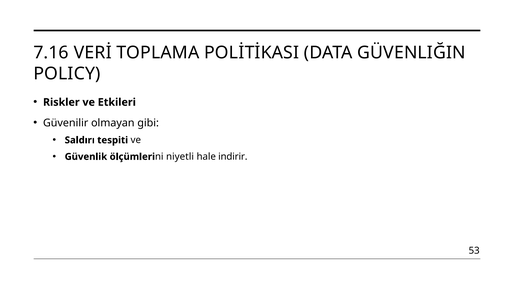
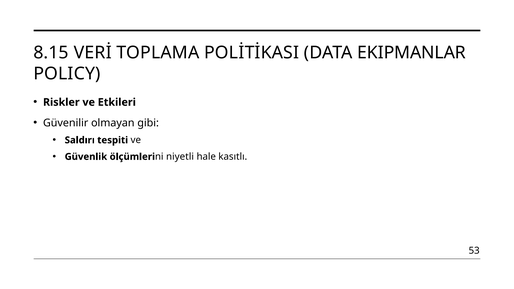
7.16: 7.16 -> 8.15 (51, 53)
GÜVENLIĞIN: GÜVENLIĞIN -> EKIPMANLAR (412, 53)
indirir: indirir -> kasıtlı (233, 157)
